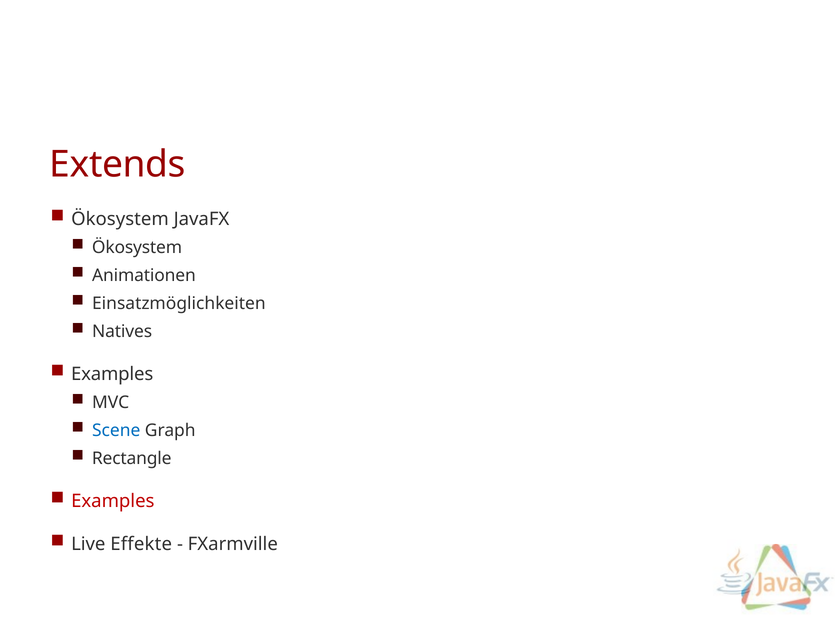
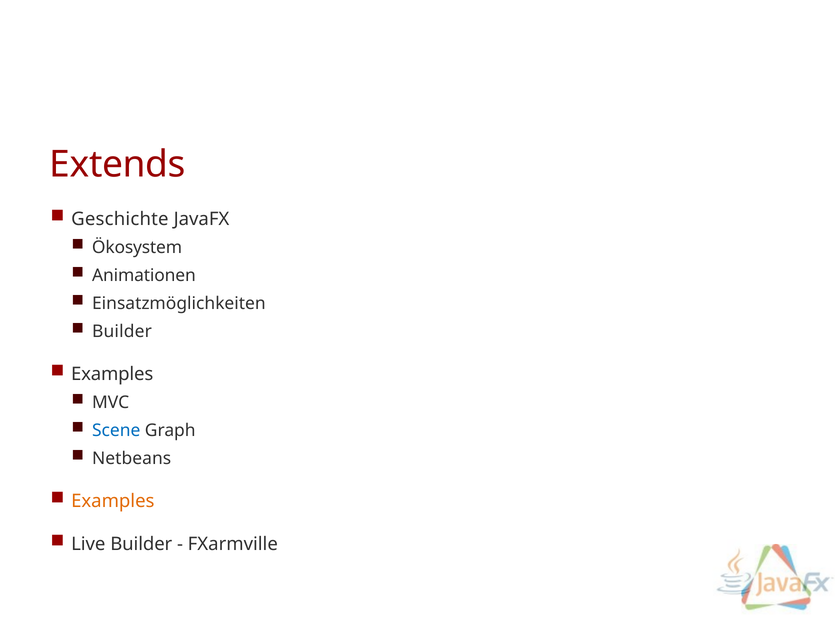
Ökosystem: Ökosystem -> Geschichte (120, 219)
Natives: Natives -> Builder (122, 331)
Rectangle: Rectangle -> Netbeans (132, 458)
Examples colour: red -> orange (113, 501)
Live Effekte: Effekte -> Builder (141, 544)
